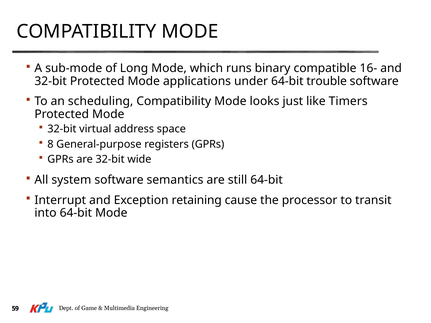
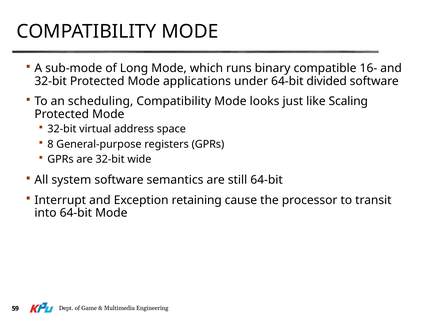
trouble: trouble -> divided (327, 81)
Timers: Timers -> Scaling (348, 101)
